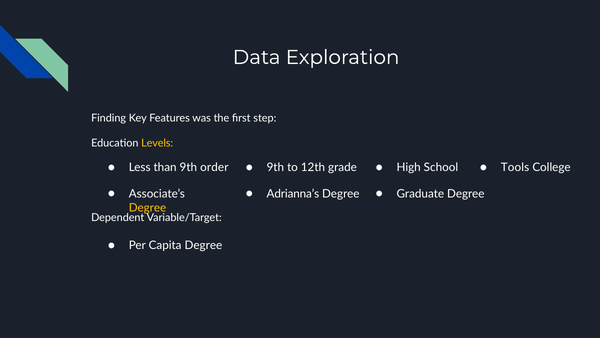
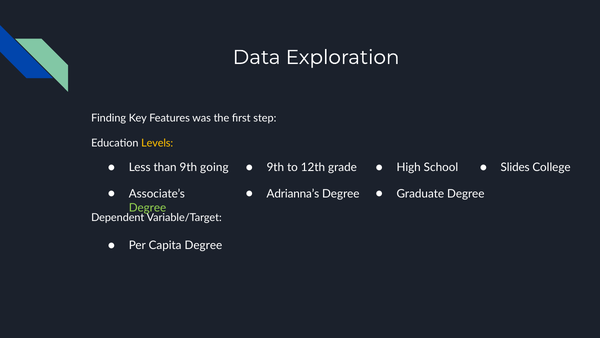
order: order -> going (214, 167)
Tools: Tools -> Slides (515, 167)
Degree colour: yellow -> light green (147, 207)
